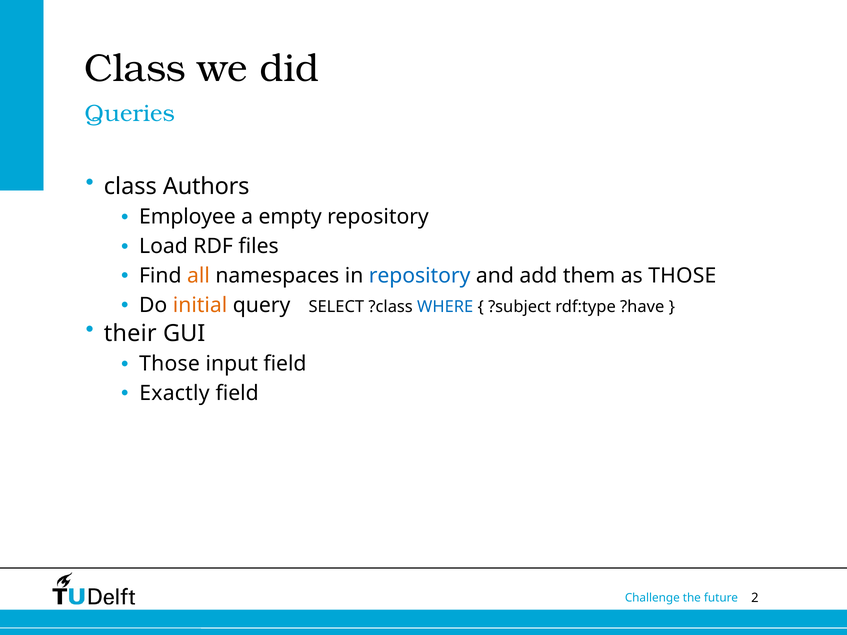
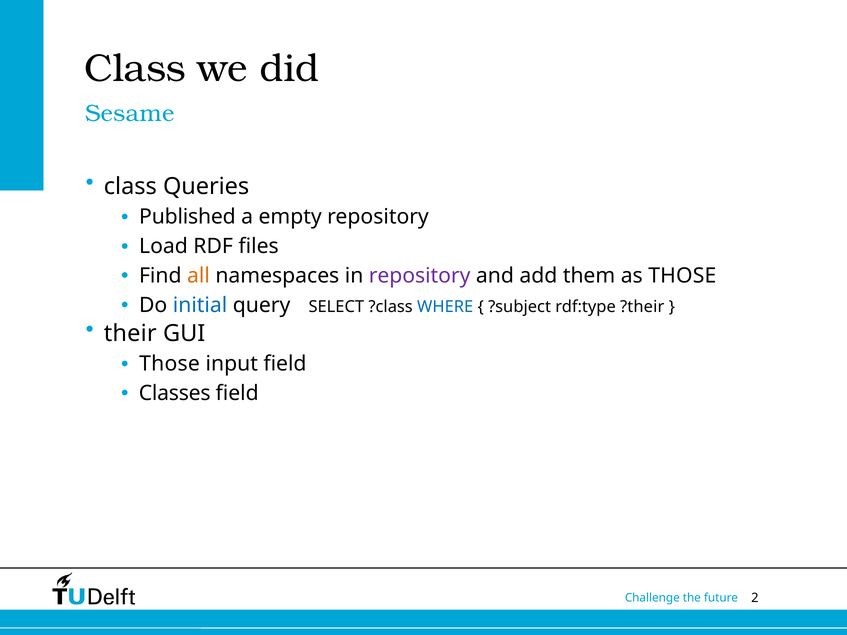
Queries: Queries -> Sesame (130, 113)
Authors: Authors -> Queries (206, 186)
Employee: Employee -> Published (187, 217)
repository colour: blue -> purple (420, 276)
initial colour: orange -> blue (200, 305)
?have: ?have -> ?their (642, 307)
Exactly: Exactly -> Classes (175, 393)
